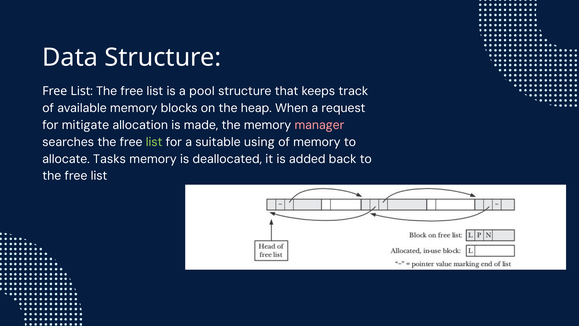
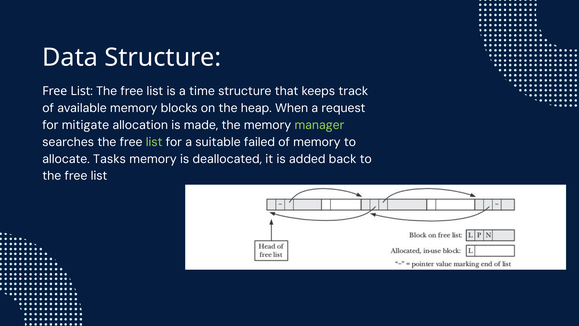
pool: pool -> time (202, 91)
manager colour: pink -> light green (319, 125)
using: using -> failed (259, 142)
